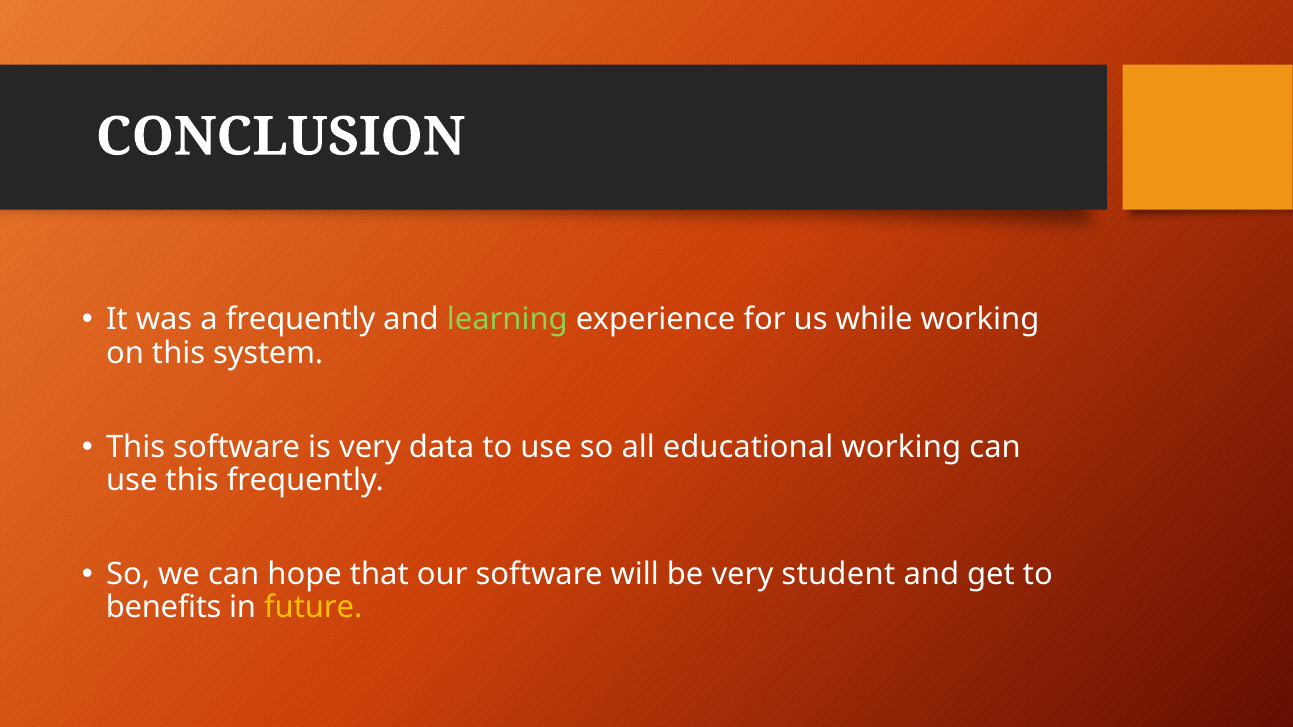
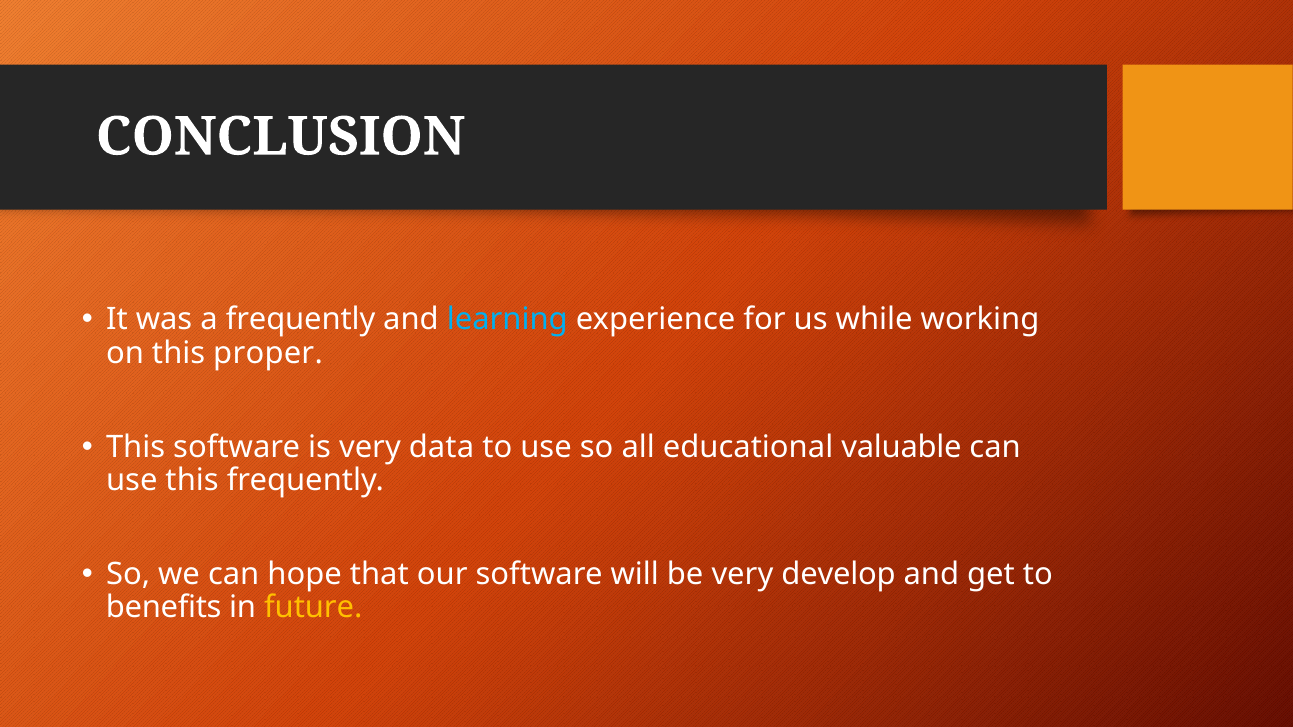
learning colour: light green -> light blue (507, 320)
system: system -> proper (268, 353)
educational working: working -> valuable (901, 447)
student: student -> develop (839, 574)
